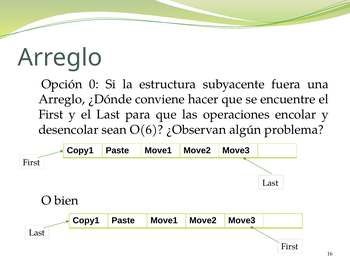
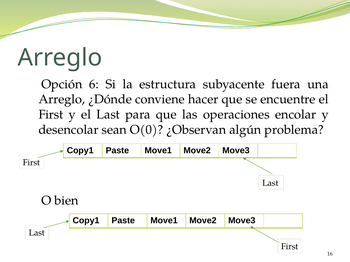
0: 0 -> 6 (94, 84)
O(6: O(6 -> O(0 (147, 130)
